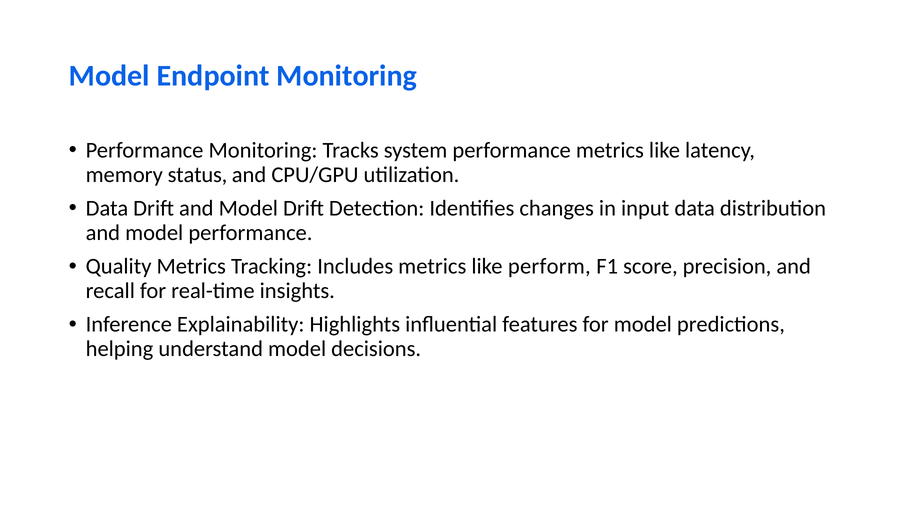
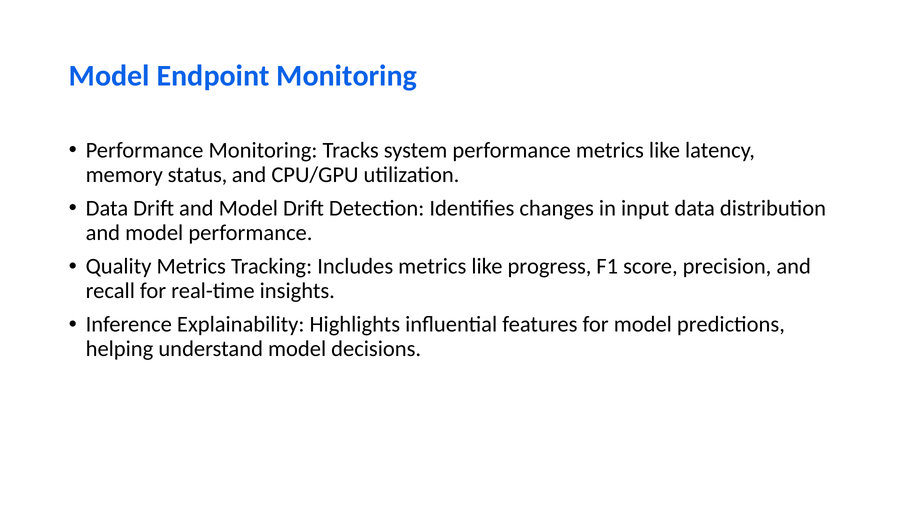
perform: perform -> progress (549, 267)
